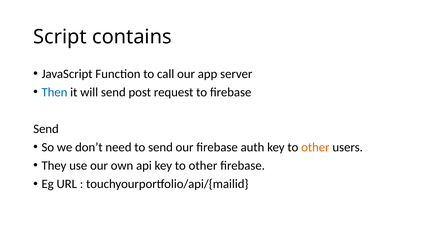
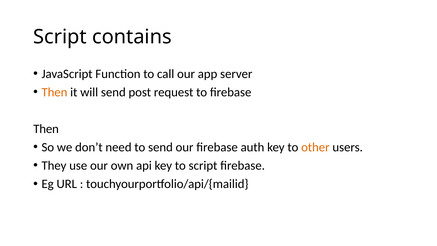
Then colour: blue -> orange (54, 92)
Send: Send -> Then (46, 129)
api key to other: other -> script (203, 165)
